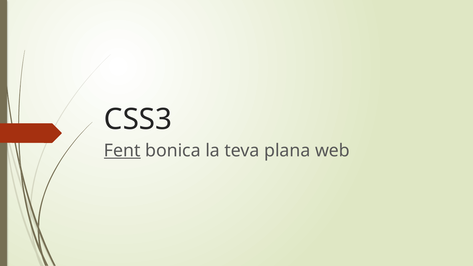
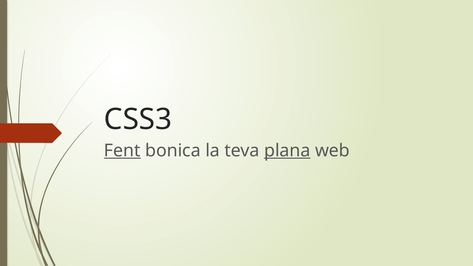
plana underline: none -> present (287, 151)
